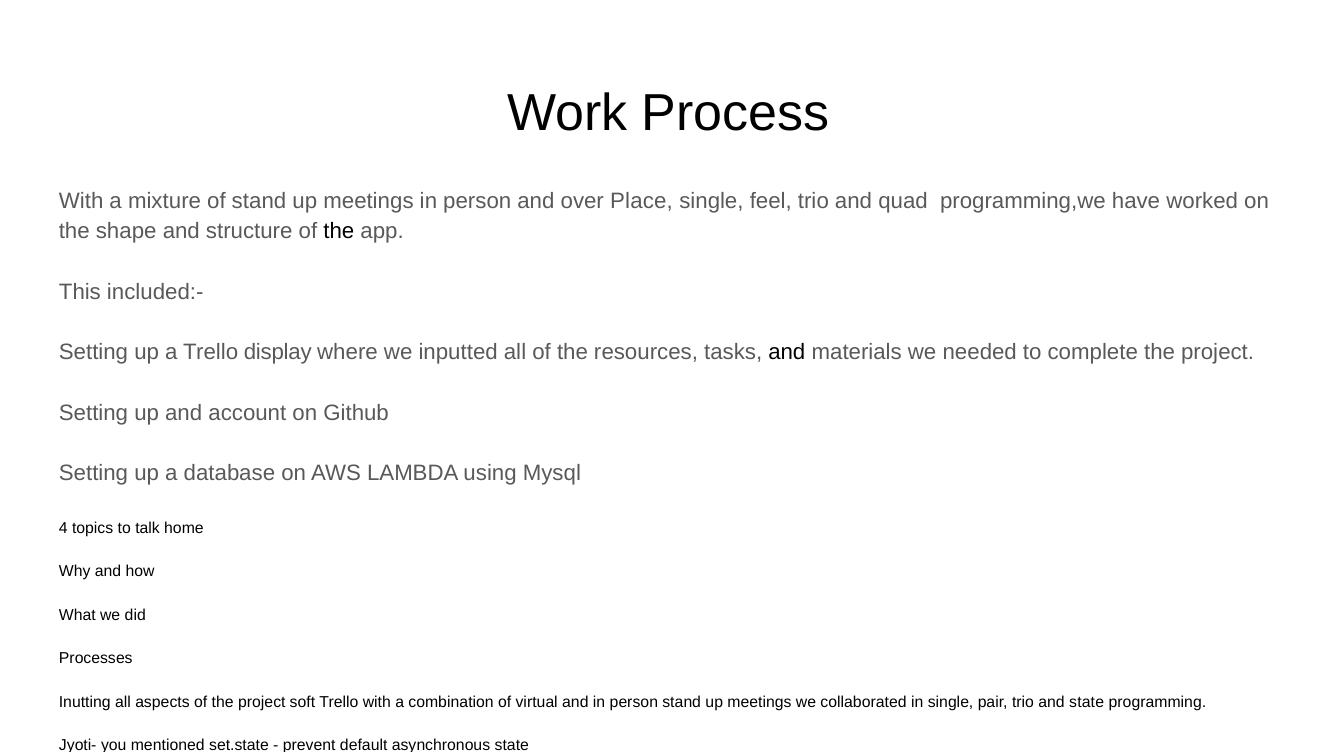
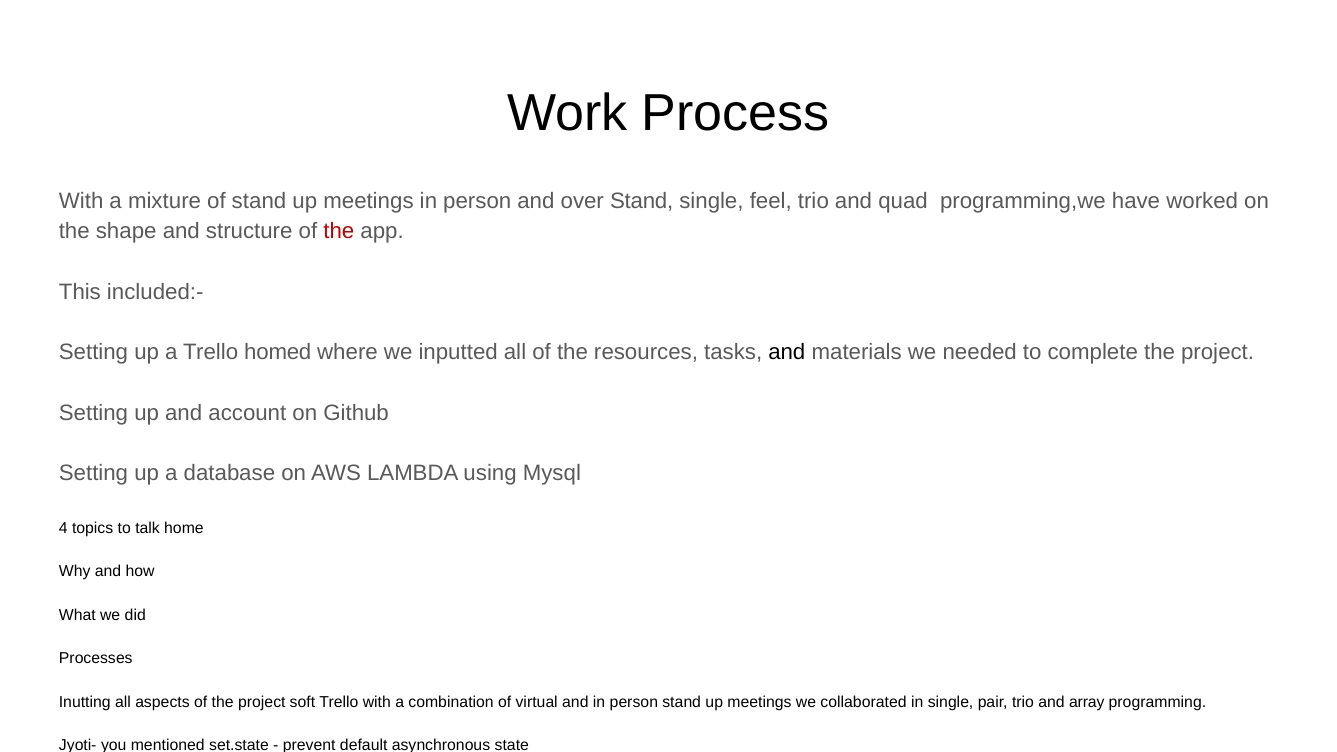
over Place: Place -> Stand (642, 201)
the colour: black -> red (339, 232)
Trello display: display -> homed (278, 352)
and state: state -> array (1087, 702)
